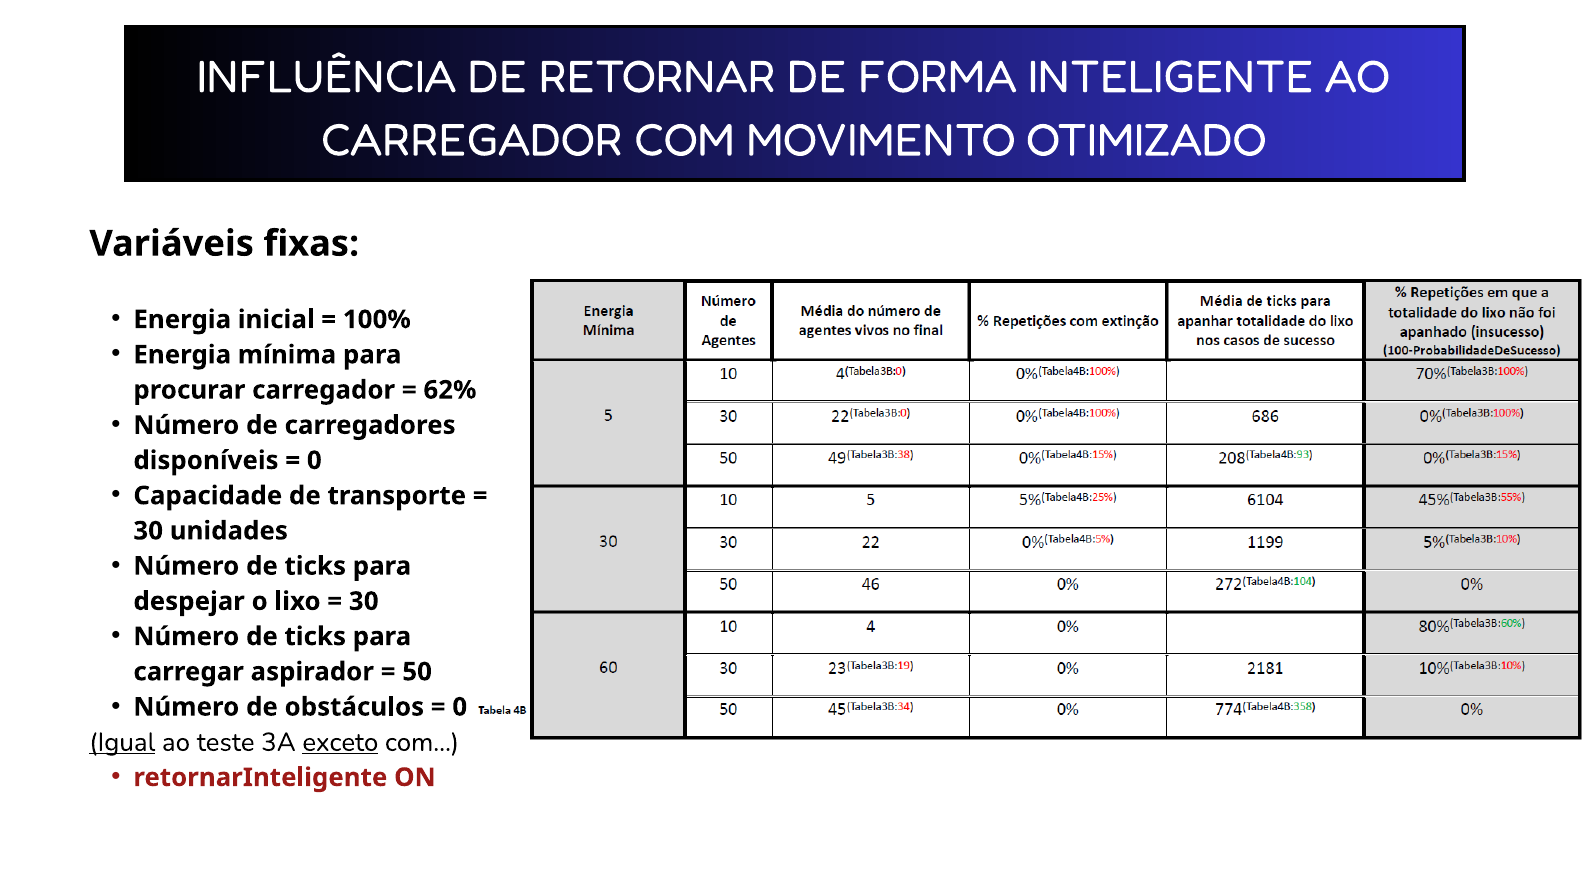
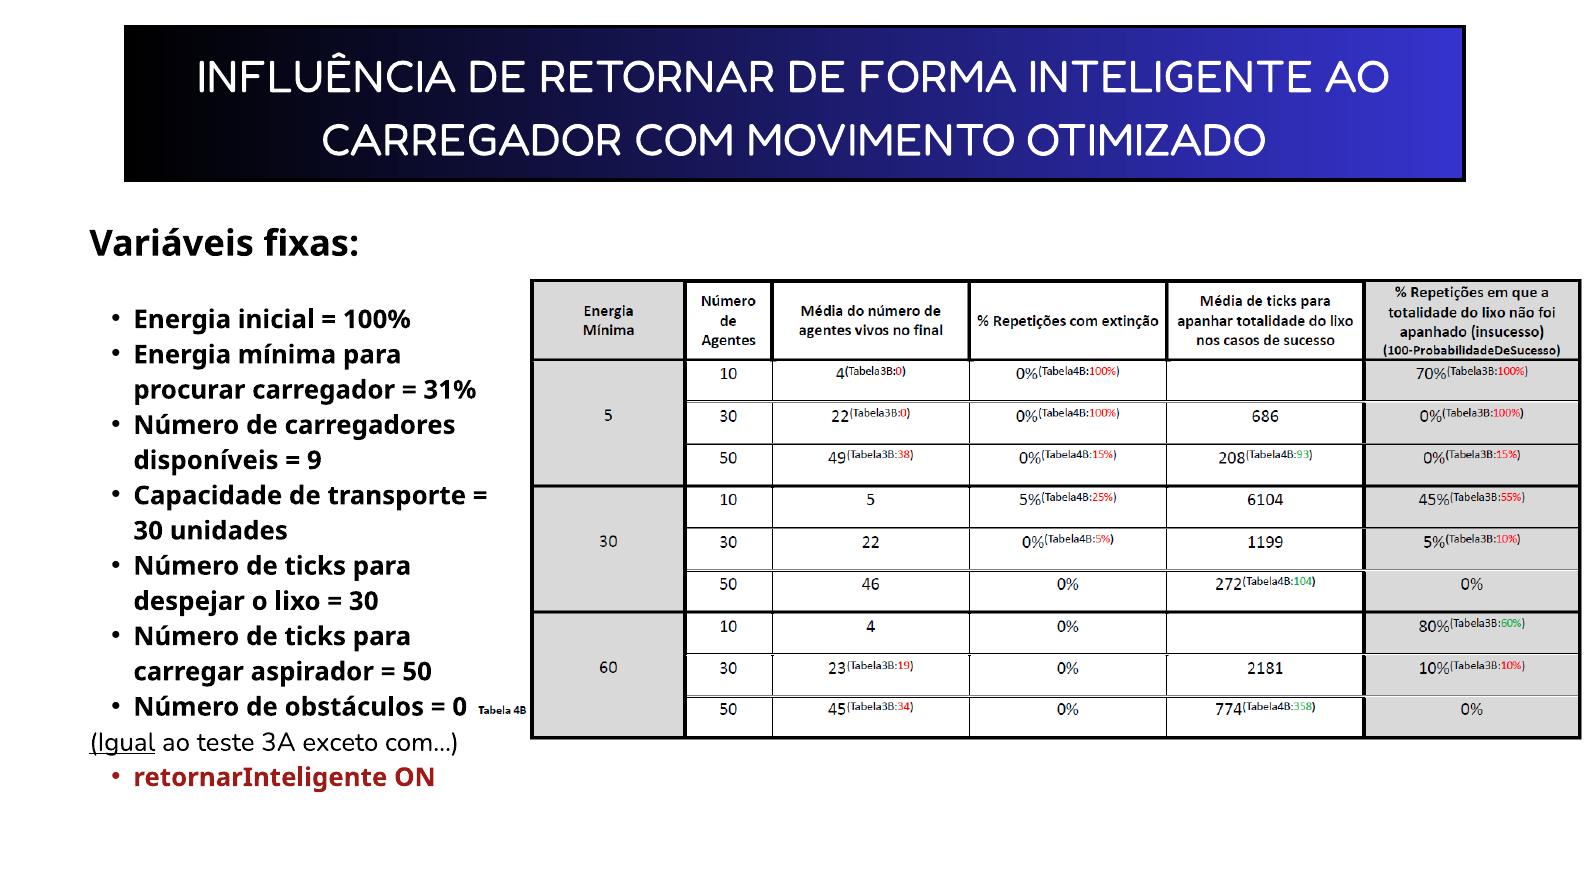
62%: 62% -> 31% (450, 390)
0: 0 -> 9 (314, 461)
exceto underline: present -> none (340, 742)
